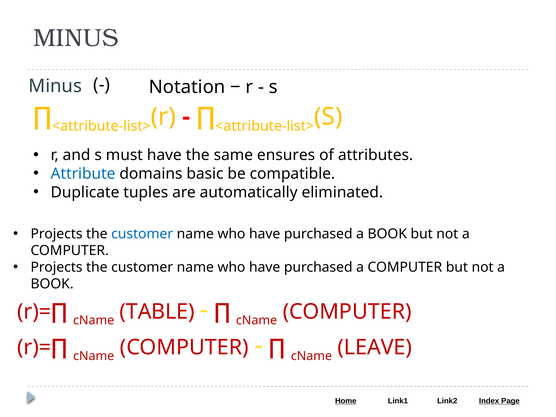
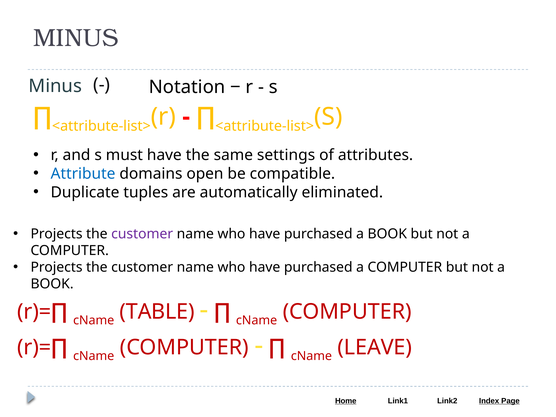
ensures: ensures -> settings (286, 155)
basic: basic -> open (205, 174)
customer colour: blue -> purple (142, 234)
